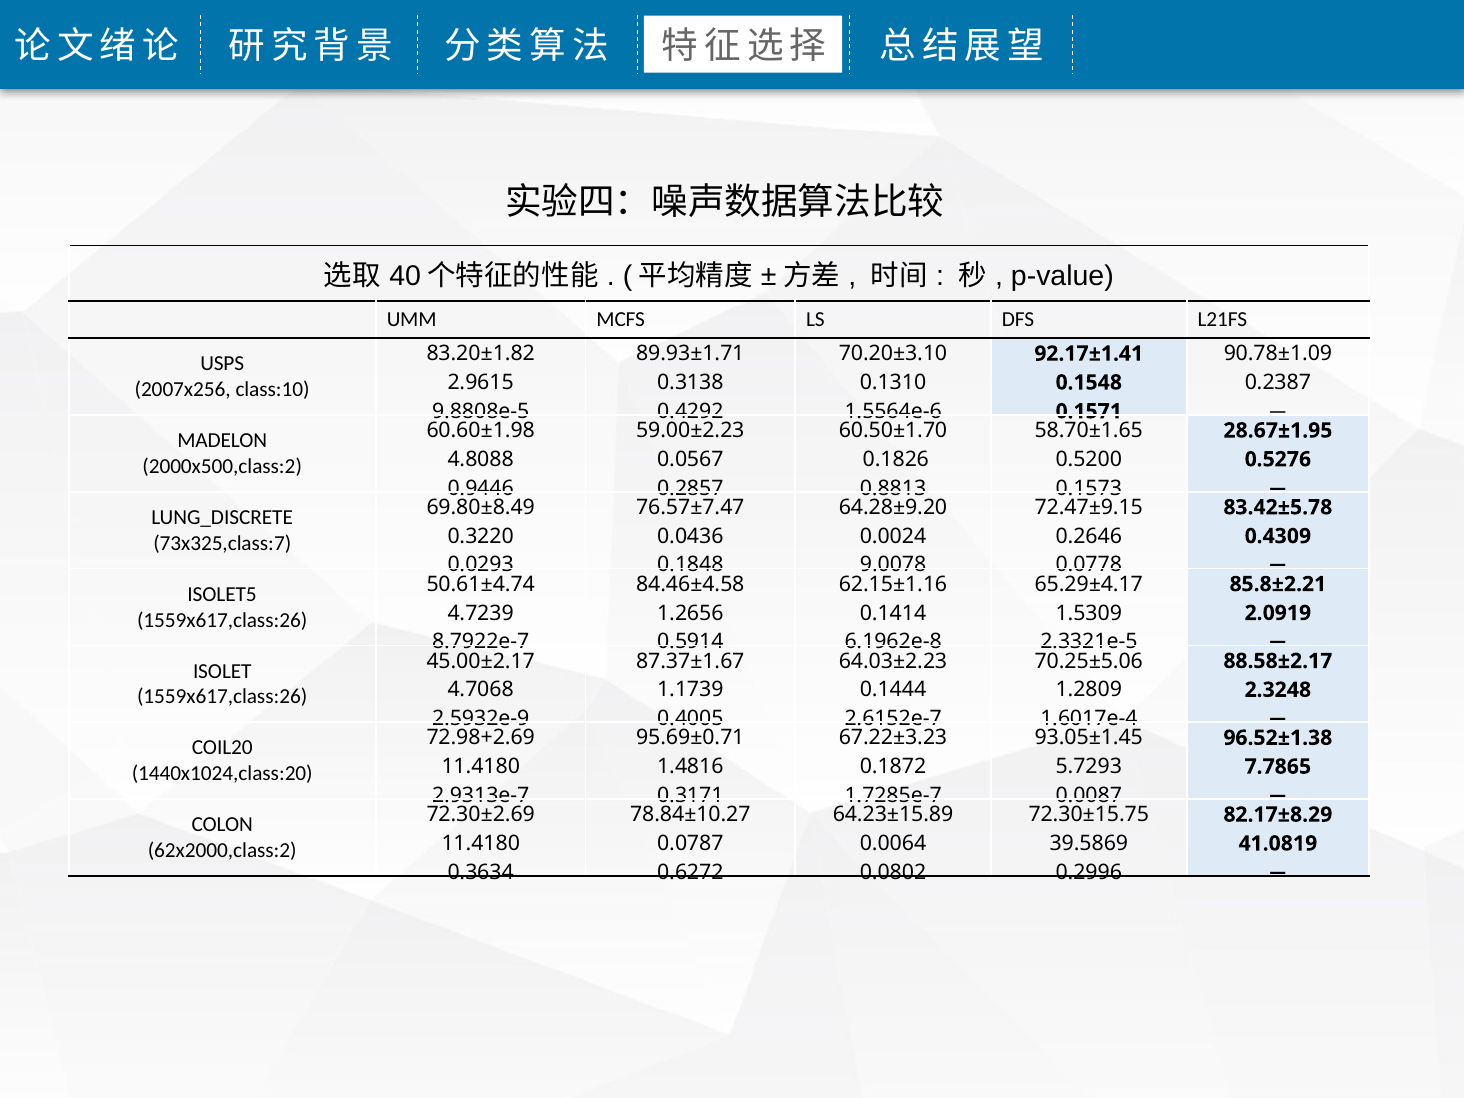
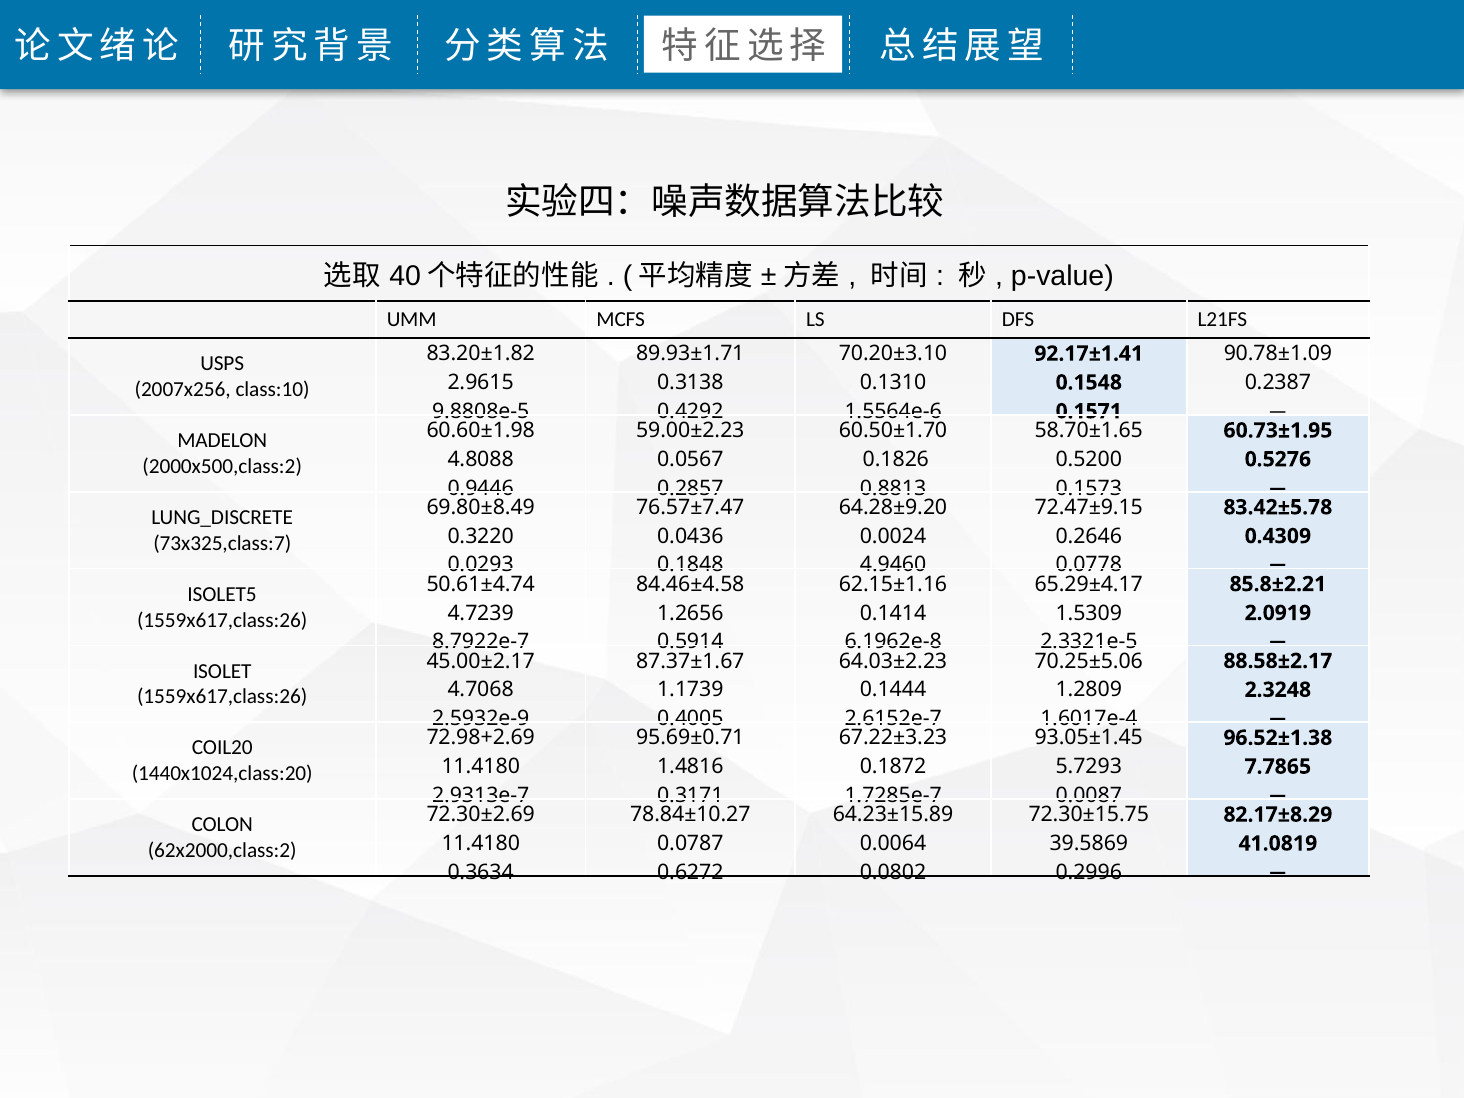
28.67±1.95: 28.67±1.95 -> 60.73±1.95 (1278, 430)
9.0078: 9.0078 -> 4.9460 (893, 565)
